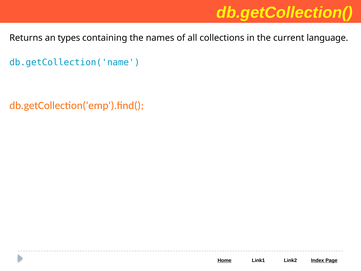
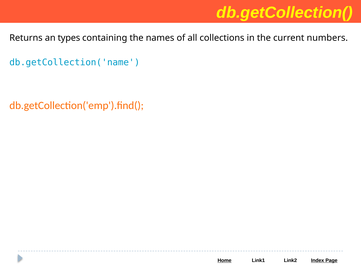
language: language -> numbers (327, 38)
